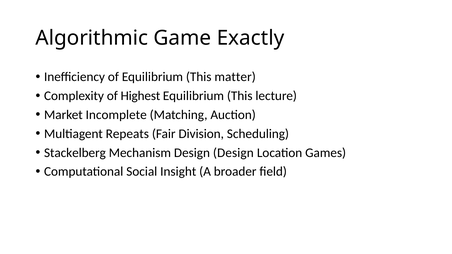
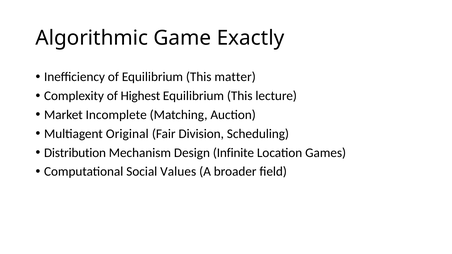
Repeats: Repeats -> Original (127, 134)
Stackelberg: Stackelberg -> Distribution (75, 153)
Design Design: Design -> Infinite (233, 153)
Insight: Insight -> Values (178, 172)
